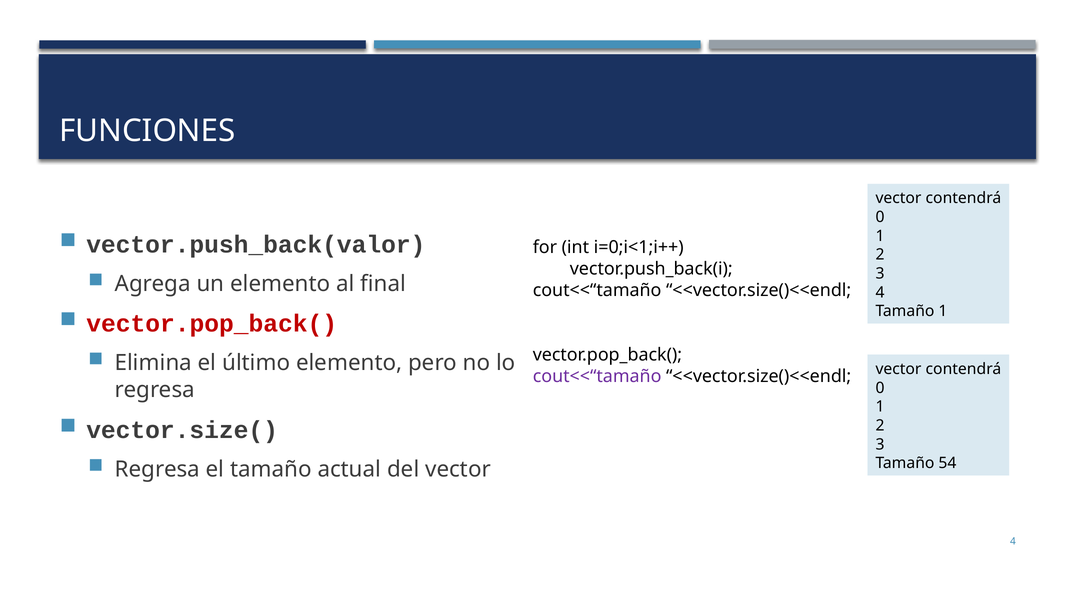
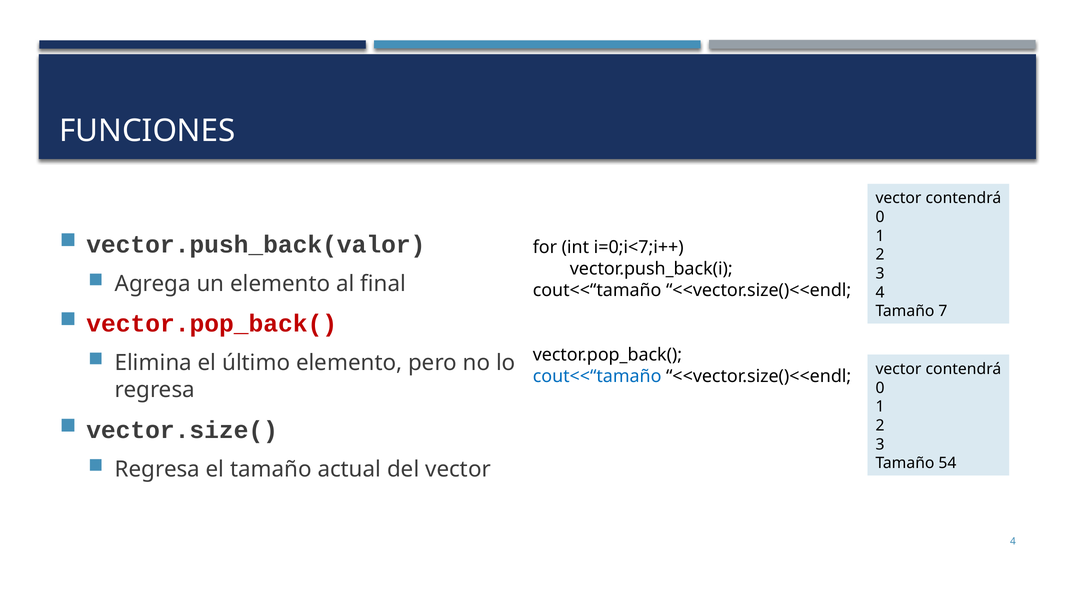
i=0;i<1;i++: i=0;i<1;i++ -> i=0;i<7;i++ (639, 247)
Tamaño 1: 1 -> 7 (943, 311)
cout<<“tamaño colour: purple -> blue (597, 376)
